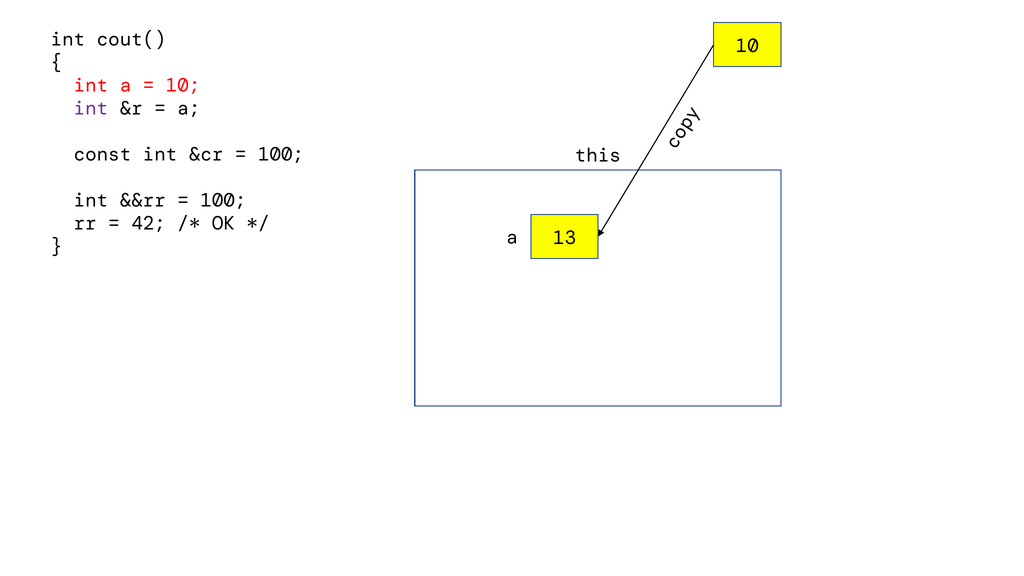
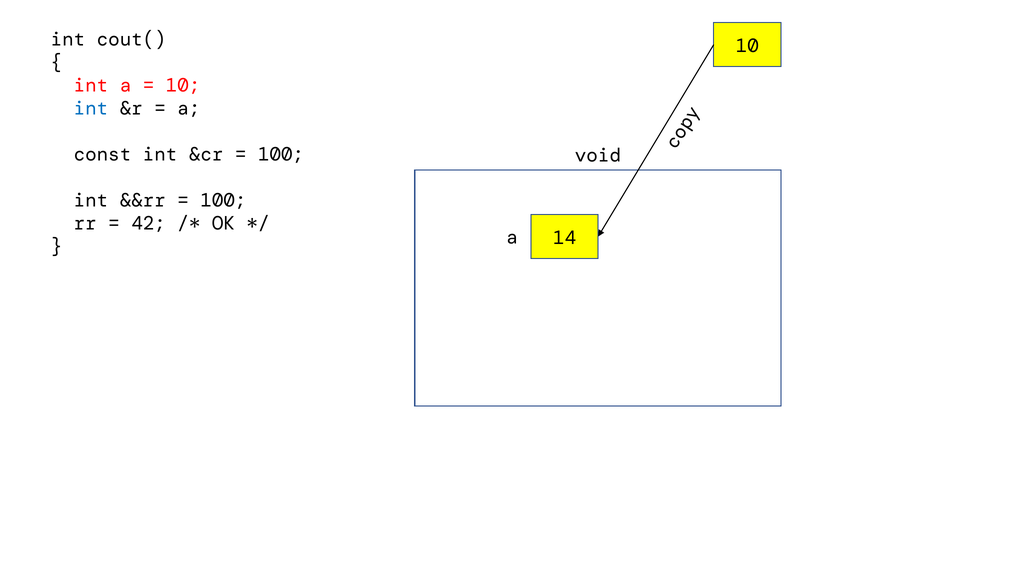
int colour: purple -> blue (91, 108)
this: this -> void (598, 155)
13: 13 -> 14 (565, 238)
